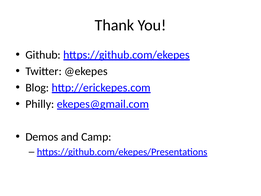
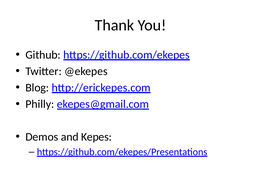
Camp: Camp -> Kepes (96, 137)
